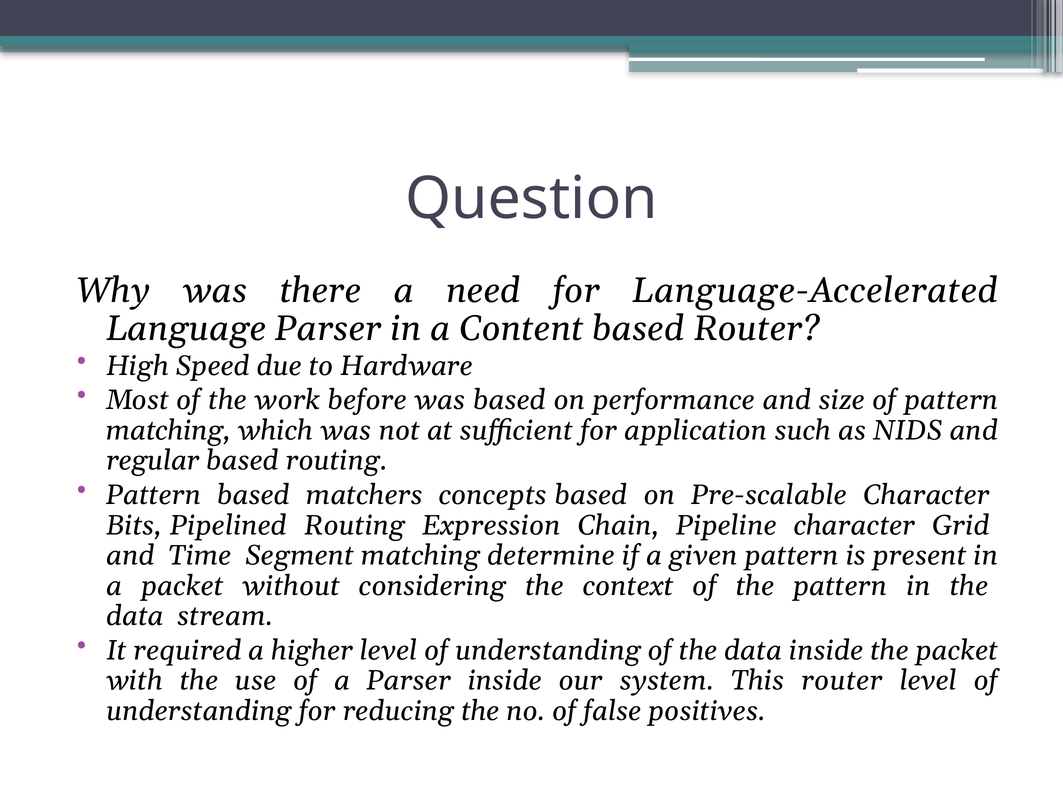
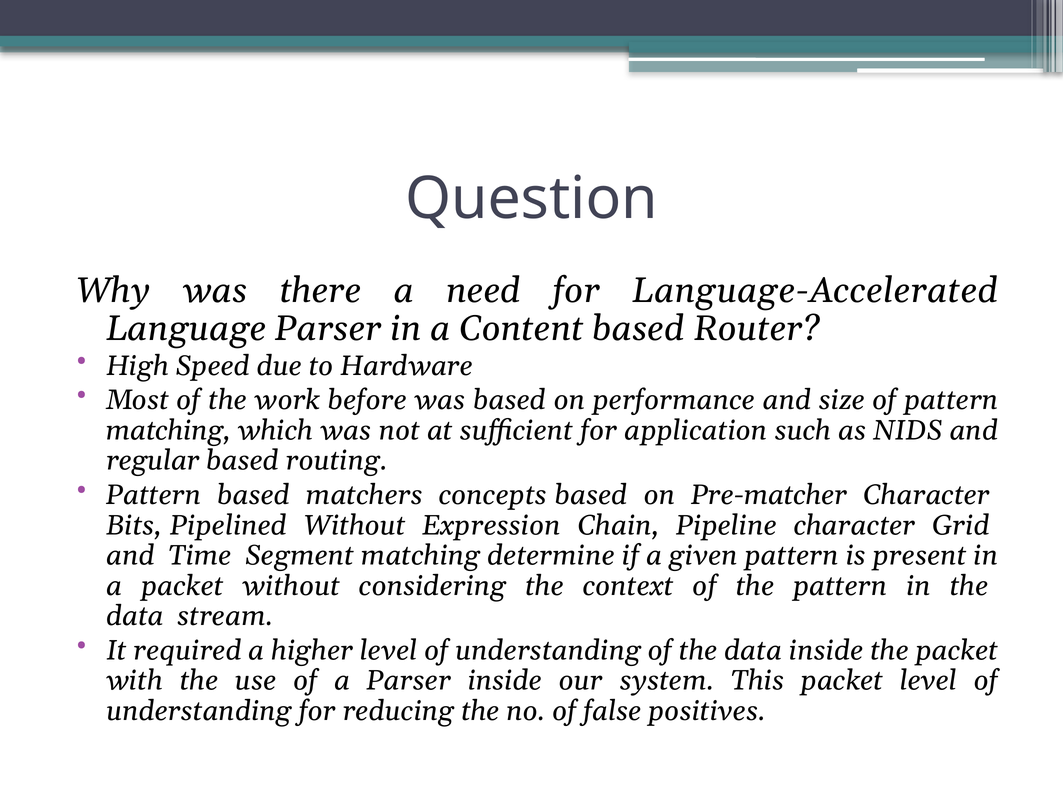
Pre-scalable: Pre-scalable -> Pre-matcher (769, 495)
Pipelined Routing: Routing -> Without (355, 525)
This router: router -> packet (842, 681)
